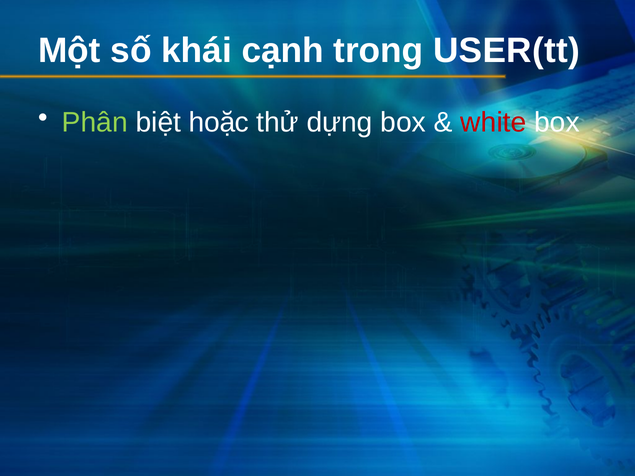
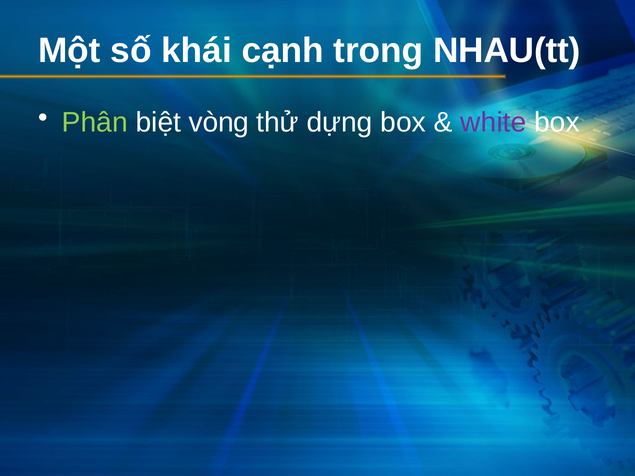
USER(tt: USER(tt -> NHAU(tt (507, 51)
hoặc: hoặc -> vòng (219, 123)
white colour: red -> purple (493, 123)
